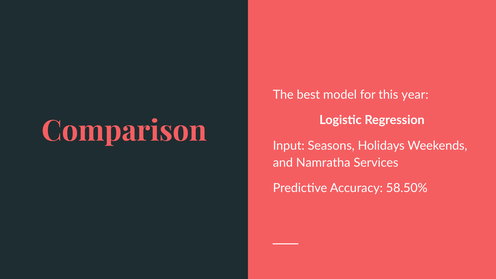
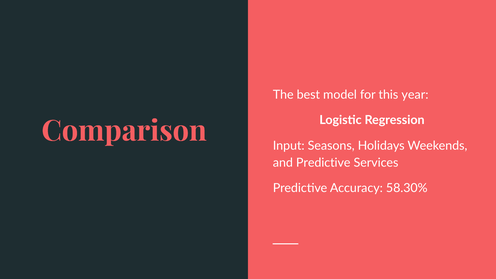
and Namratha: Namratha -> Predictive (323, 163)
58.50%: 58.50% -> 58.30% (407, 188)
